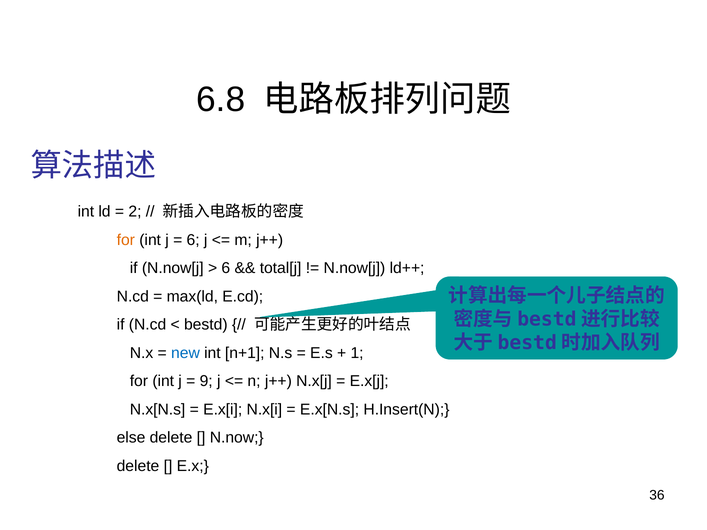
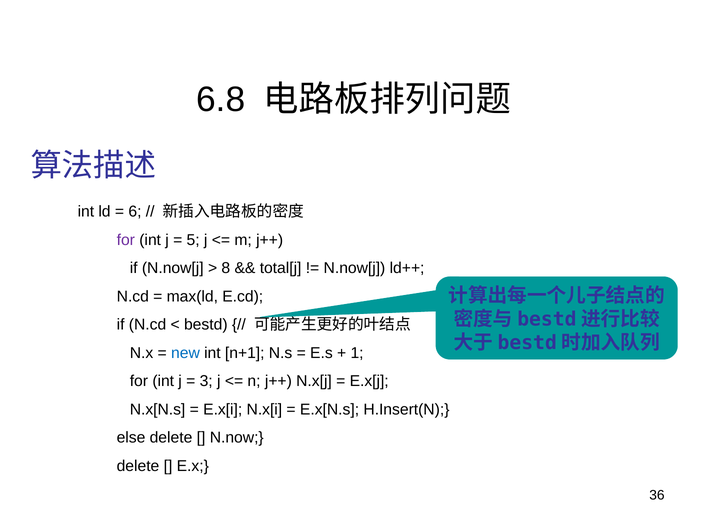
2: 2 -> 6 (135, 212)
for colour: orange -> purple (126, 240)
6: 6 -> 5 (193, 240)
6: 6 -> 8 (226, 268)
9: 9 -> 3 (206, 381)
